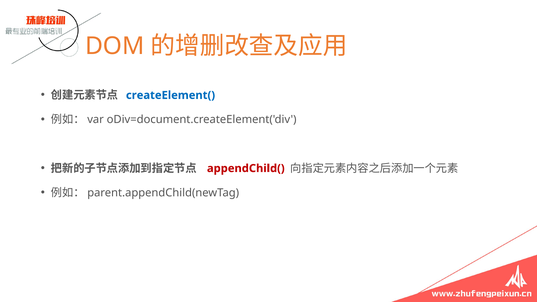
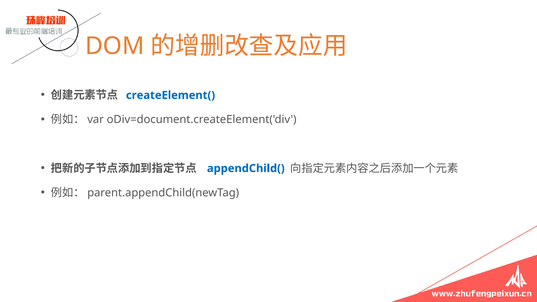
appendChild( colour: red -> blue (246, 168)
